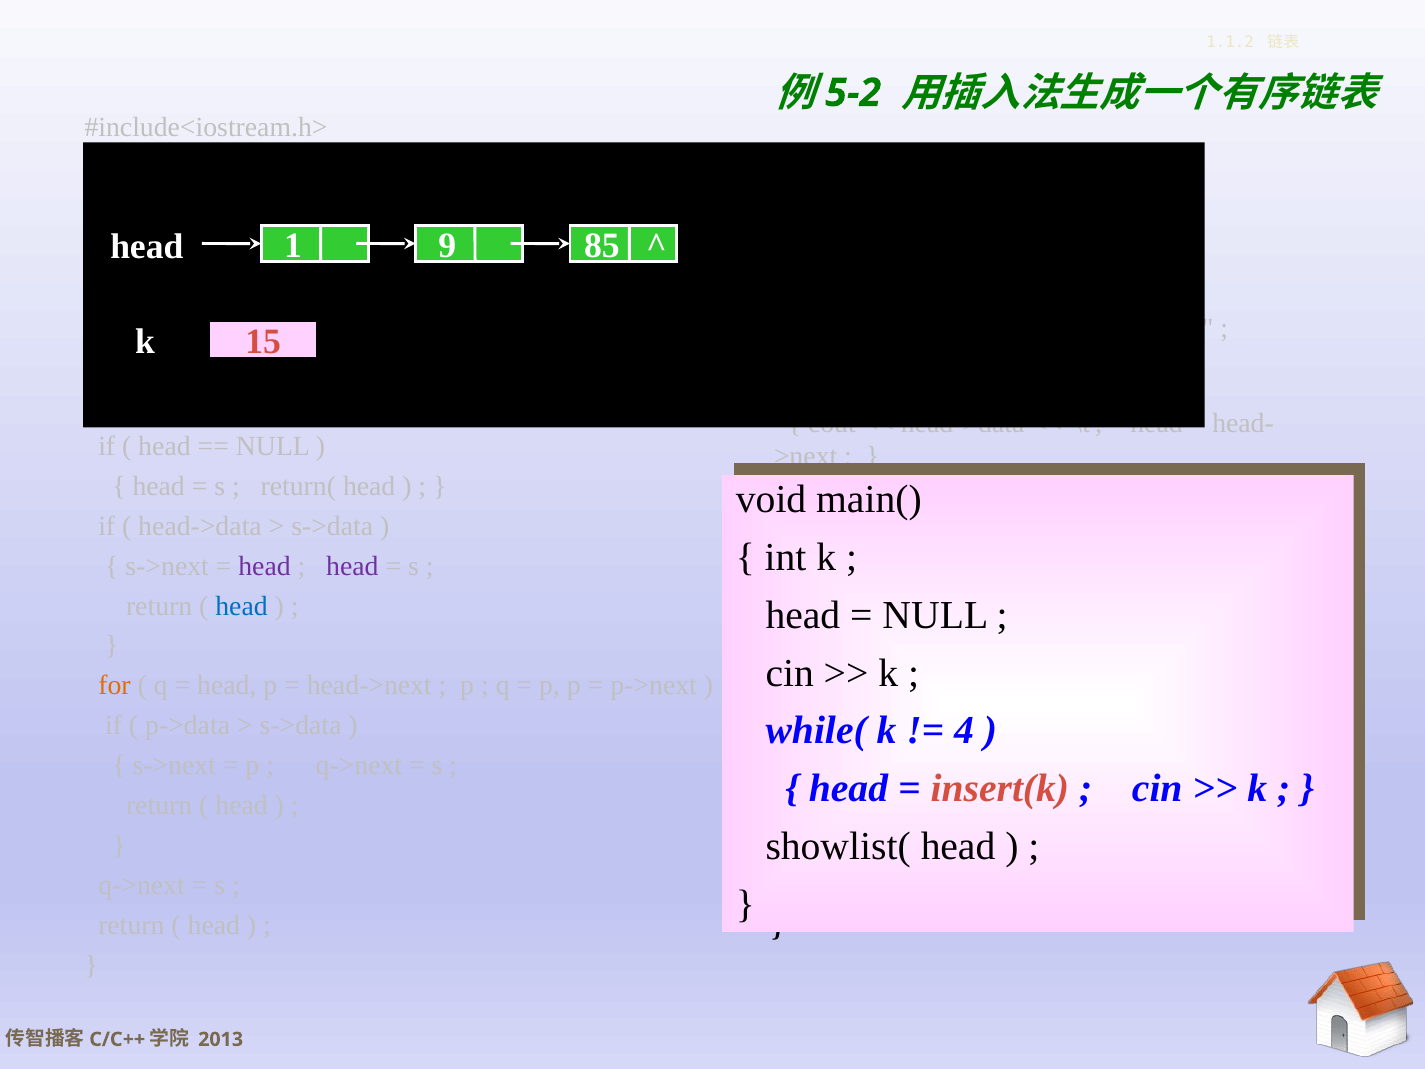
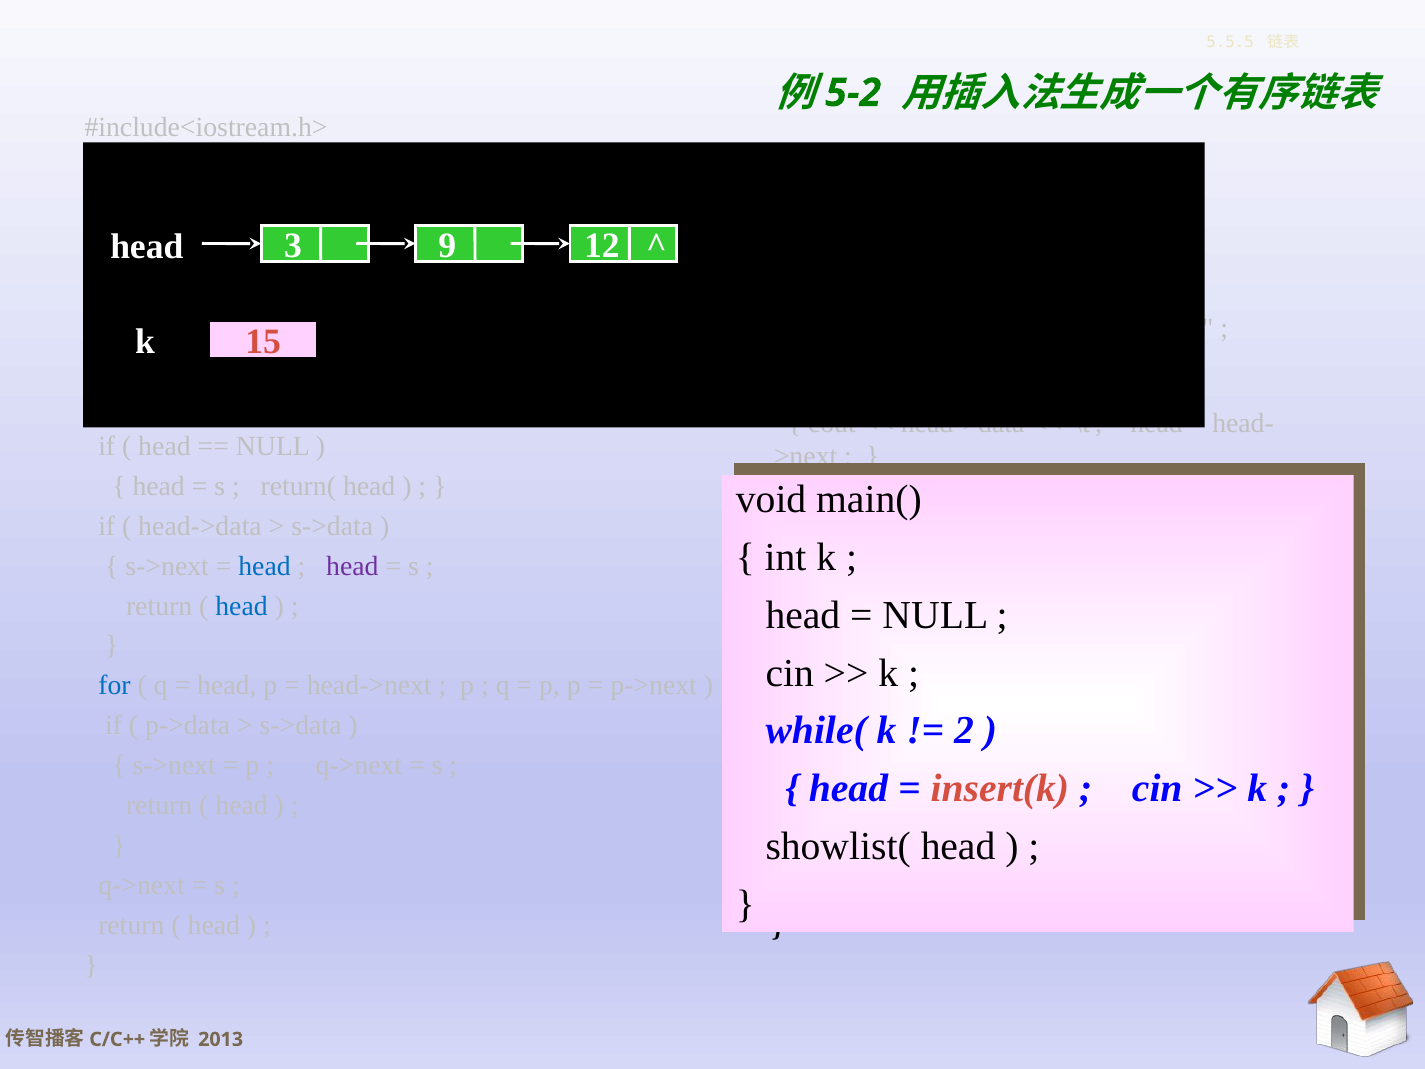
1.1.2: 1.1.2 -> 5.5.5 (1230, 43)
1: 1 -> 3 (293, 246)
85: 85 -> 12 (602, 246)
head colour: purple -> blue (265, 566)
for colour: orange -> blue (115, 686)
4: 4 -> 2 (964, 731)
